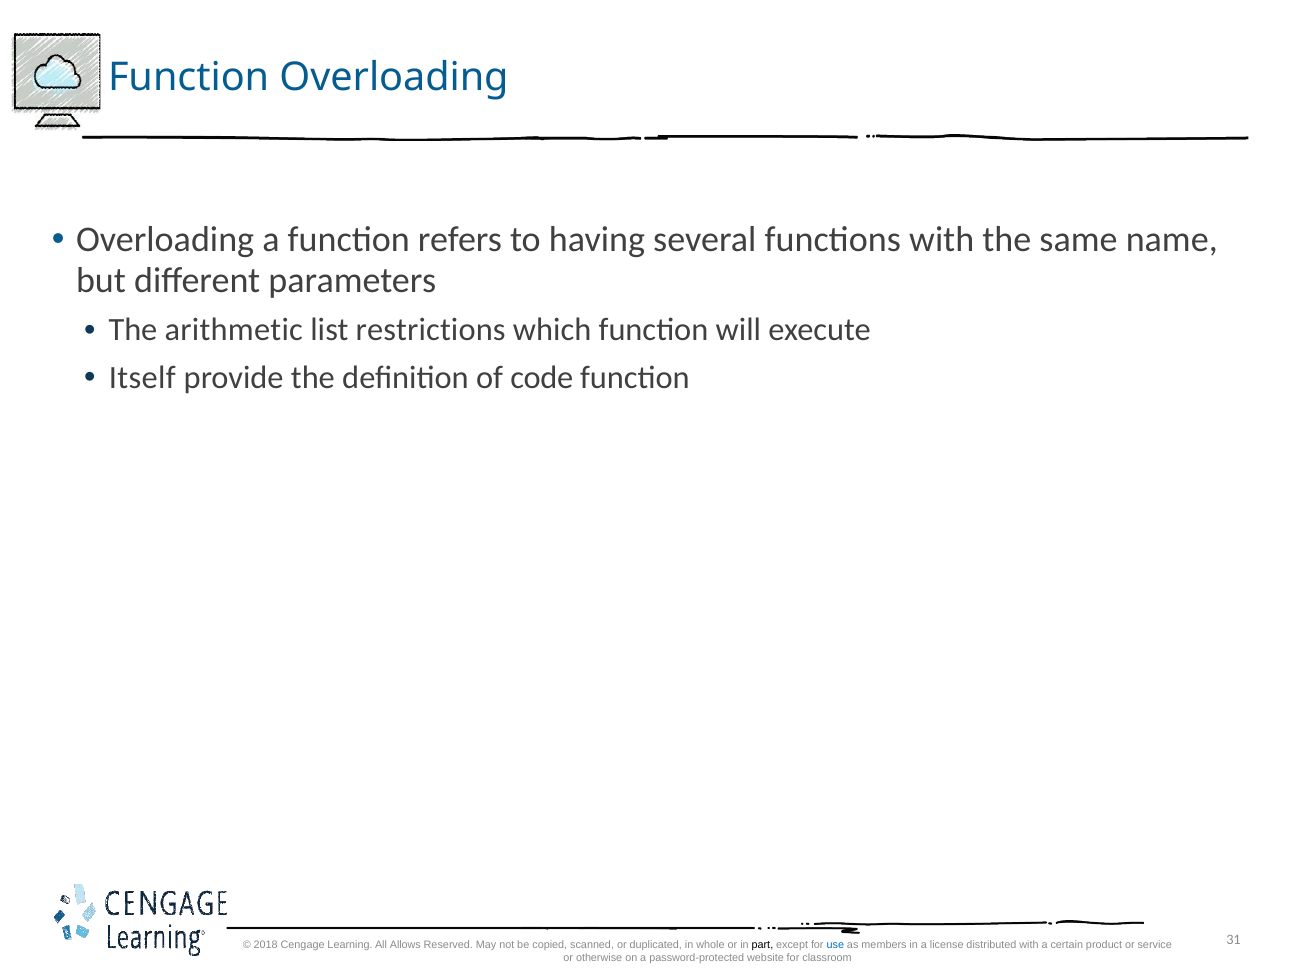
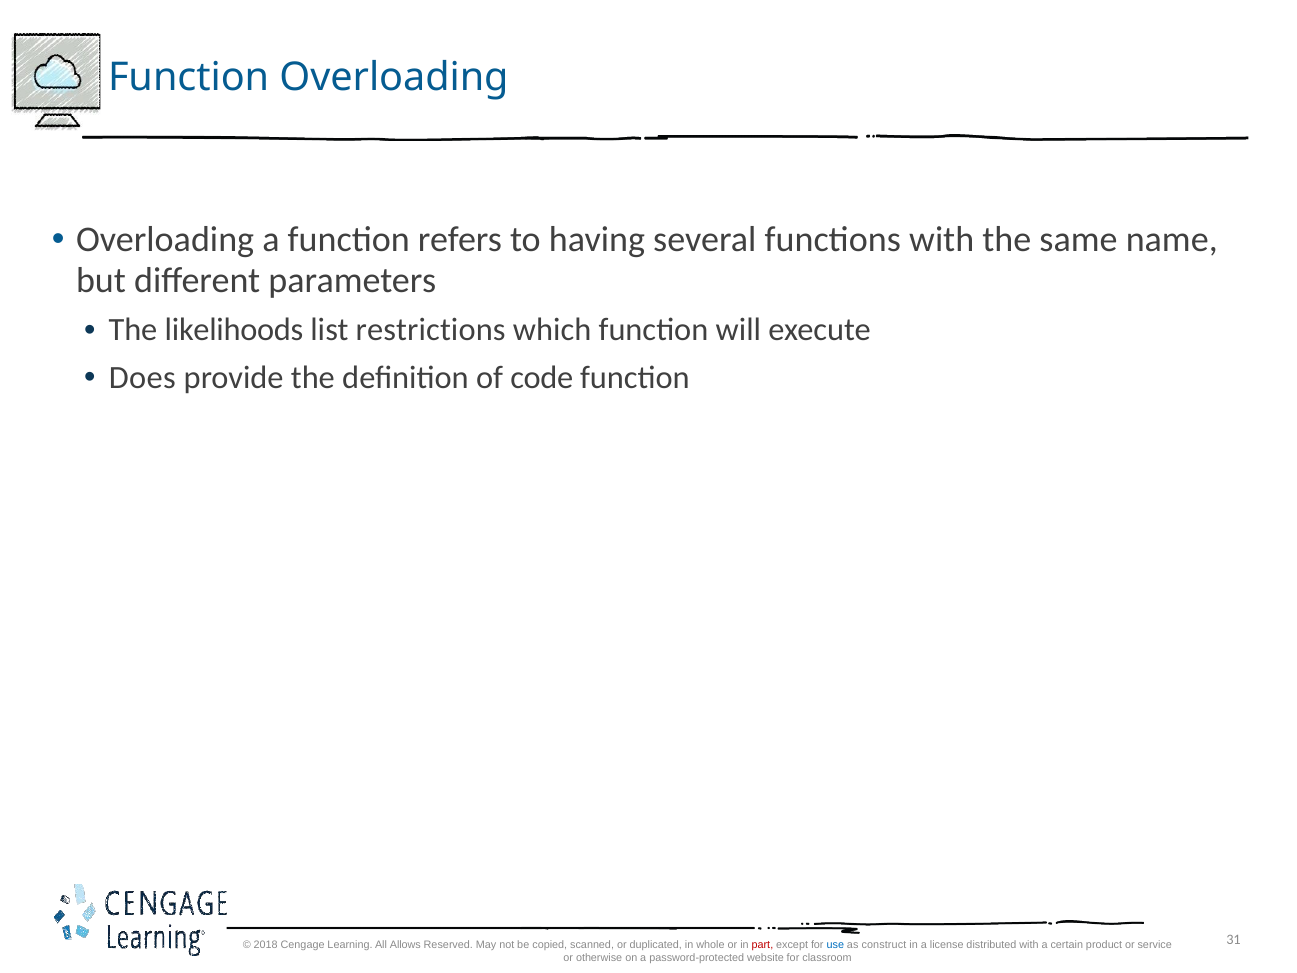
arithmetic: arithmetic -> likelihoods (234, 330)
Itself: Itself -> Does (142, 378)
part colour: black -> red (762, 945)
members: members -> construct (884, 945)
